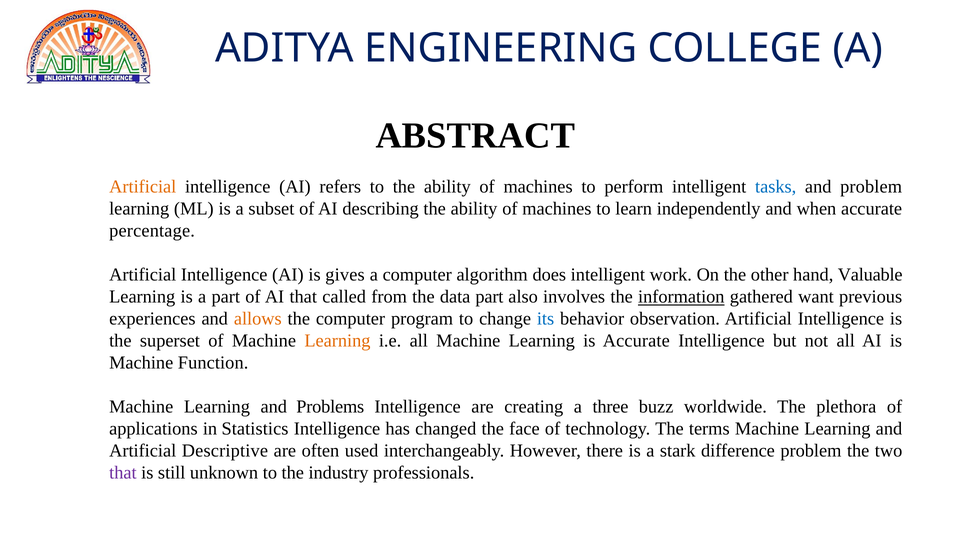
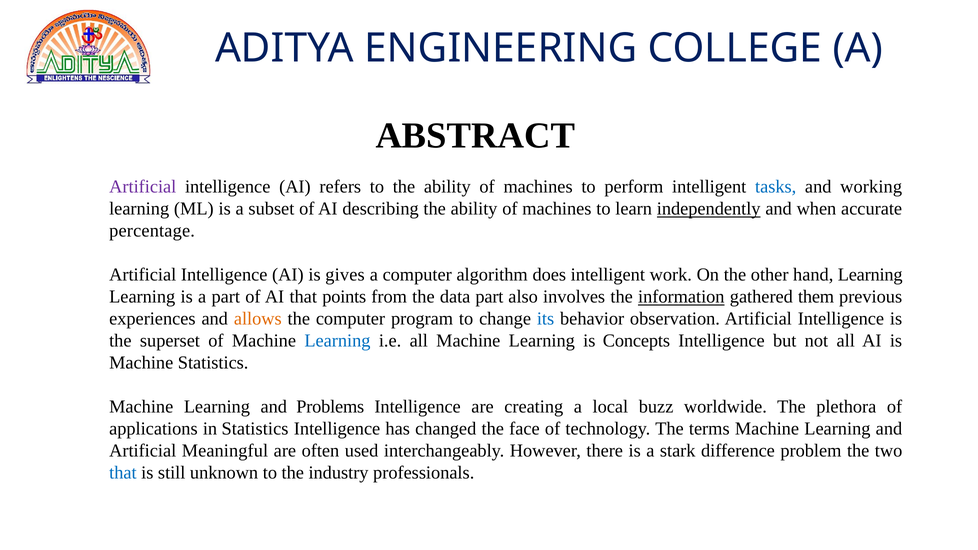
Artificial colour: orange -> purple (143, 187)
and problem: problem -> working (871, 187)
independently underline: none -> present (709, 209)
hand Valuable: Valuable -> Learning (870, 275)
called: called -> points (344, 297)
want: want -> them (816, 297)
Learning colour: orange -> blue (337, 341)
is Accurate: Accurate -> Concepts (636, 341)
Machine Function: Function -> Statistics (213, 363)
three: three -> local (610, 407)
Descriptive: Descriptive -> Meaningful (225, 451)
that colour: purple -> blue (123, 473)
